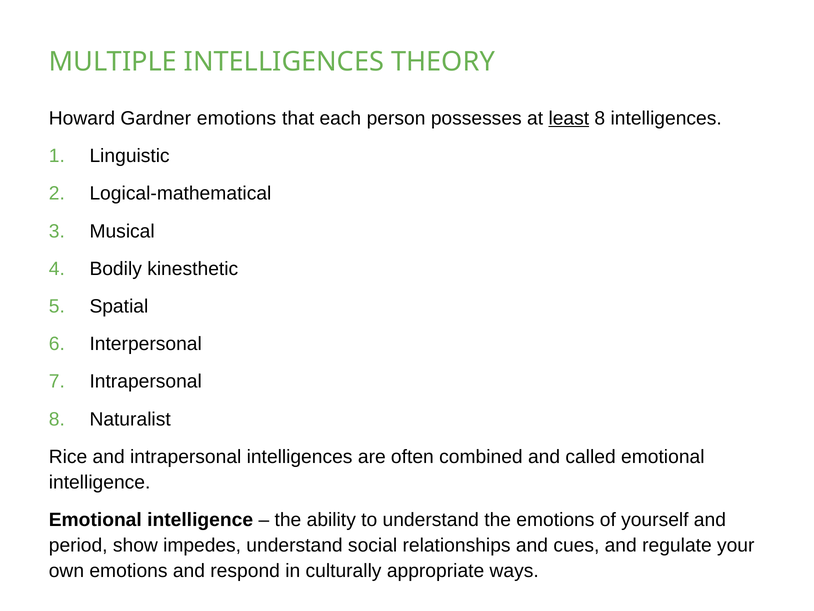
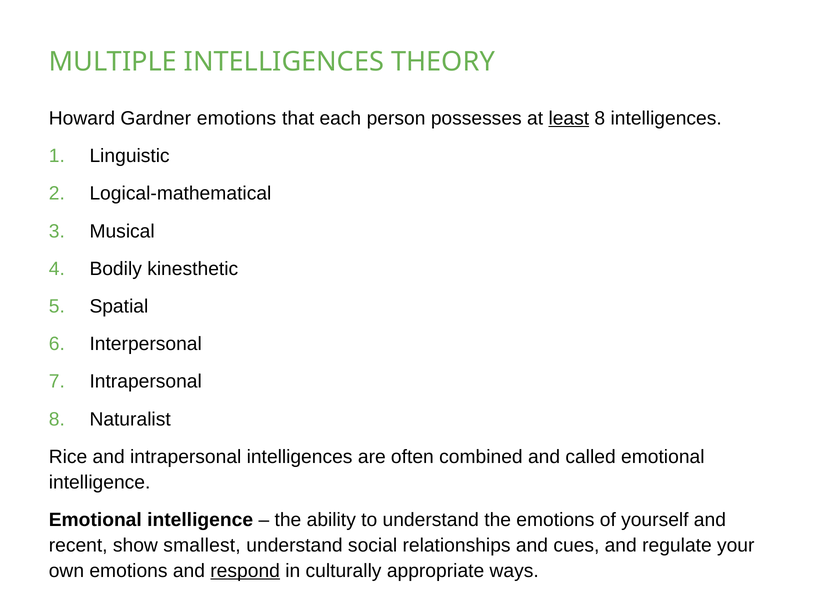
period: period -> recent (78, 545)
impedes: impedes -> smallest (202, 545)
respond underline: none -> present (245, 570)
